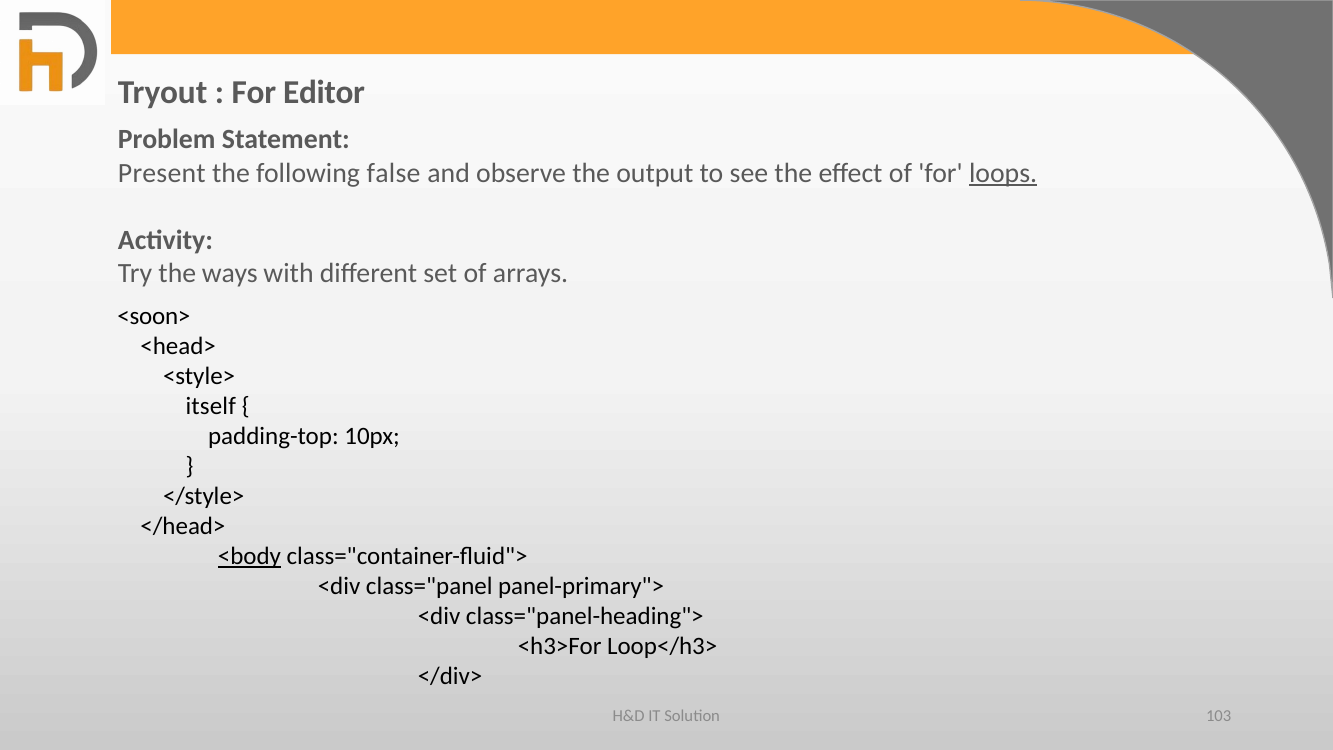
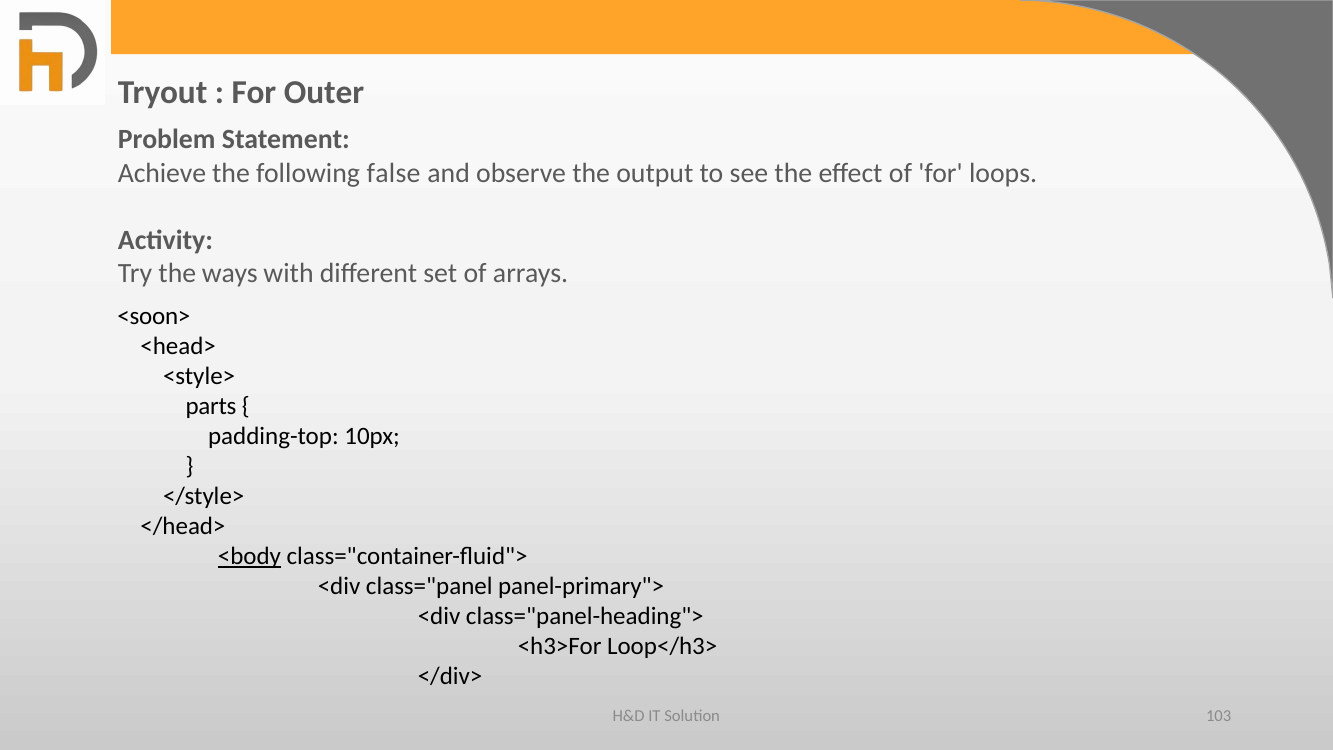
Editor: Editor -> Outer (324, 93)
Present: Present -> Achieve (162, 173)
loops underline: present -> none (1003, 173)
itself: itself -> parts (211, 406)
